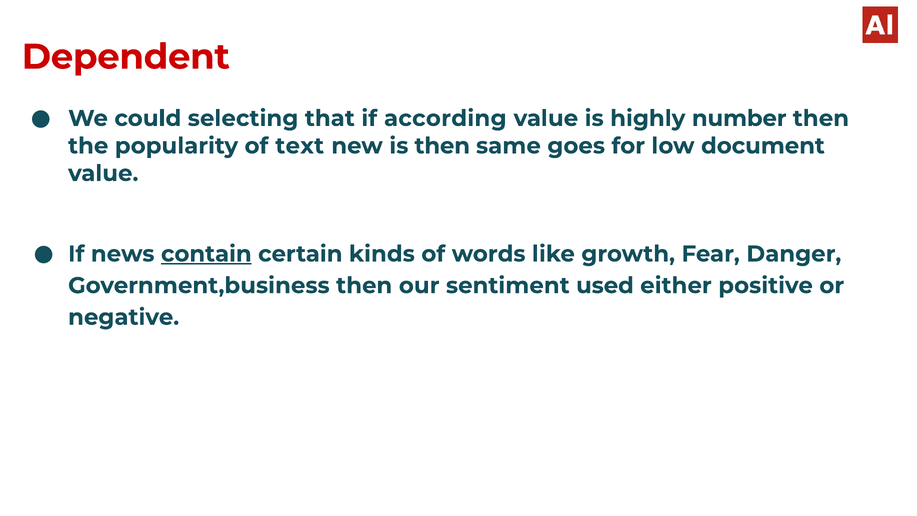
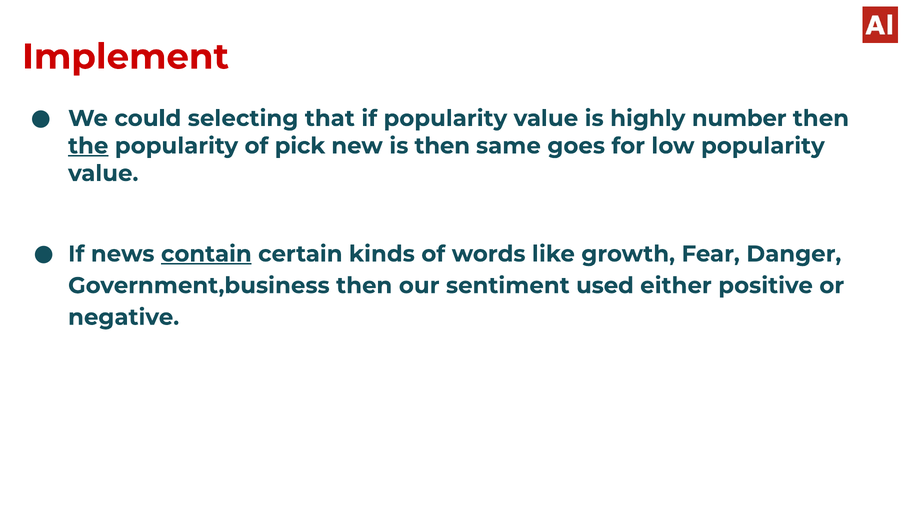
Dependent: Dependent -> Implement (126, 57)
if according: according -> popularity (445, 118)
the underline: none -> present (88, 146)
text: text -> pick (300, 146)
low document: document -> popularity (763, 146)
